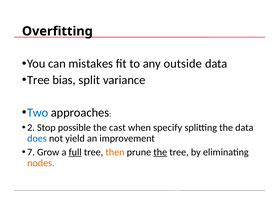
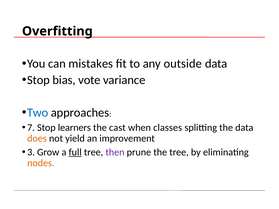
Tree: Tree -> Stop (38, 80)
split: split -> vote (89, 80)
2: 2 -> 7 (31, 128)
possible: possible -> learners (74, 128)
specify: specify -> classes (168, 128)
does colour: blue -> orange (37, 139)
7: 7 -> 3 (31, 152)
then colour: orange -> purple (115, 152)
the underline: present -> none (160, 152)
